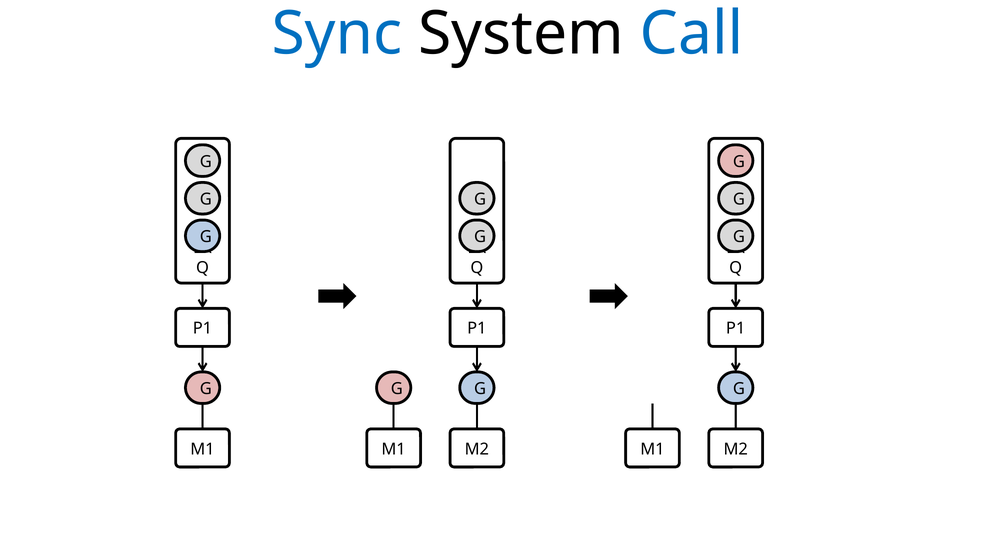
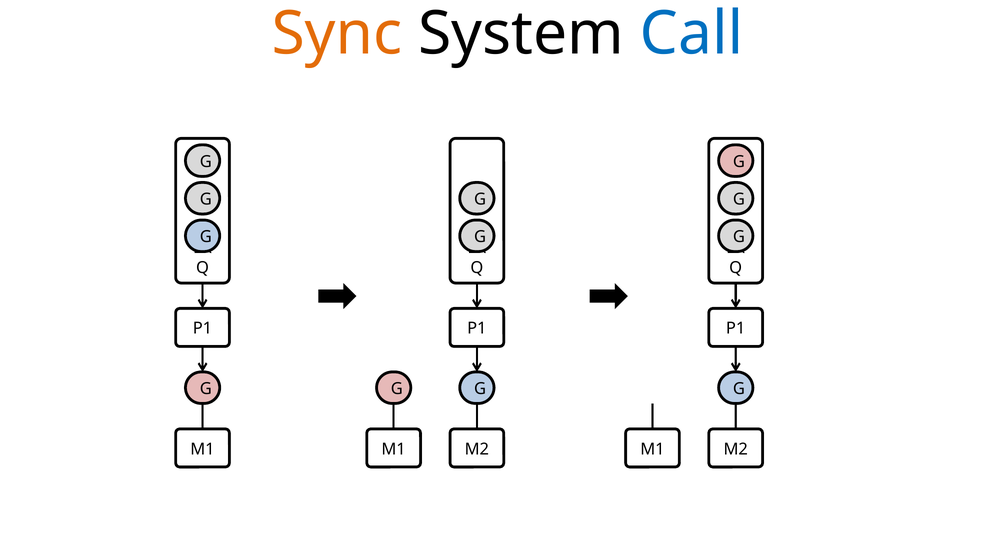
Sync colour: blue -> orange (337, 34)
